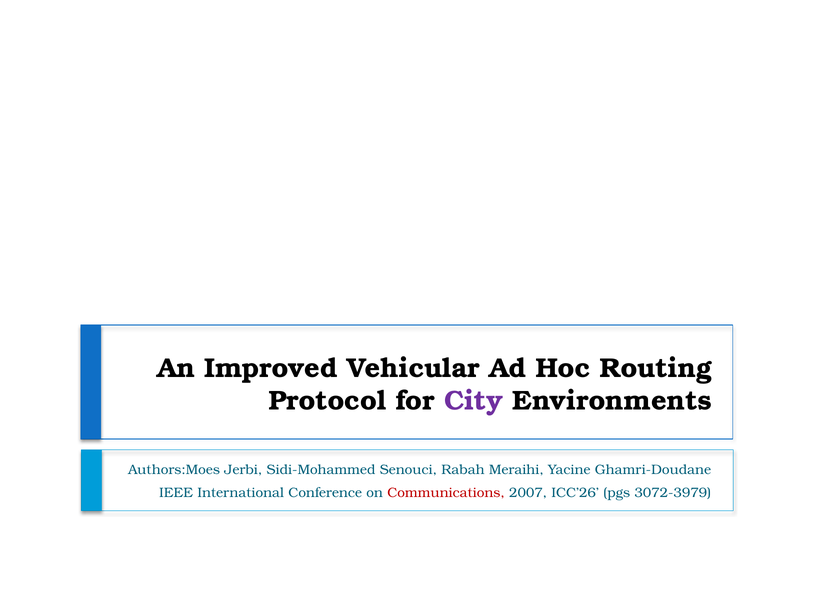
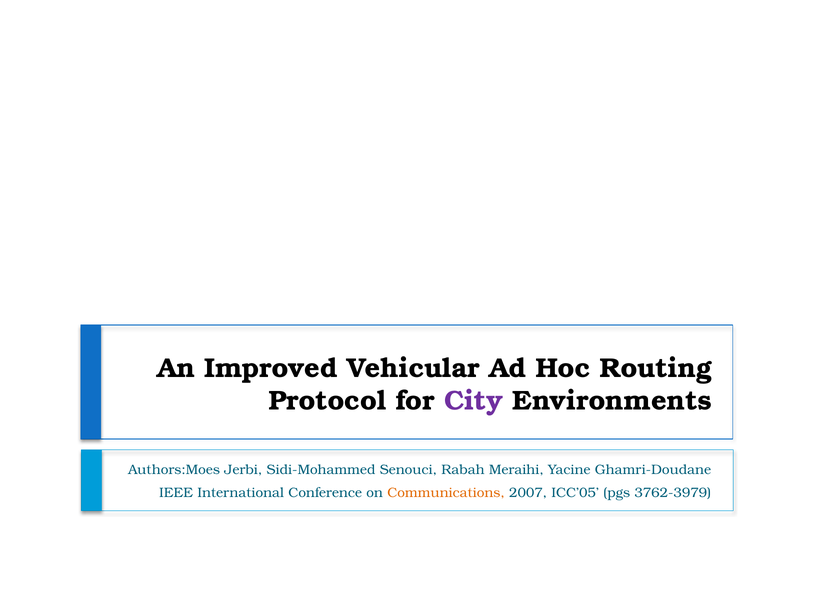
Communications colour: red -> orange (446, 493)
ICC’26: ICC’26 -> ICC’05 (575, 493)
3072-3979: 3072-3979 -> 3762-3979 (673, 493)
